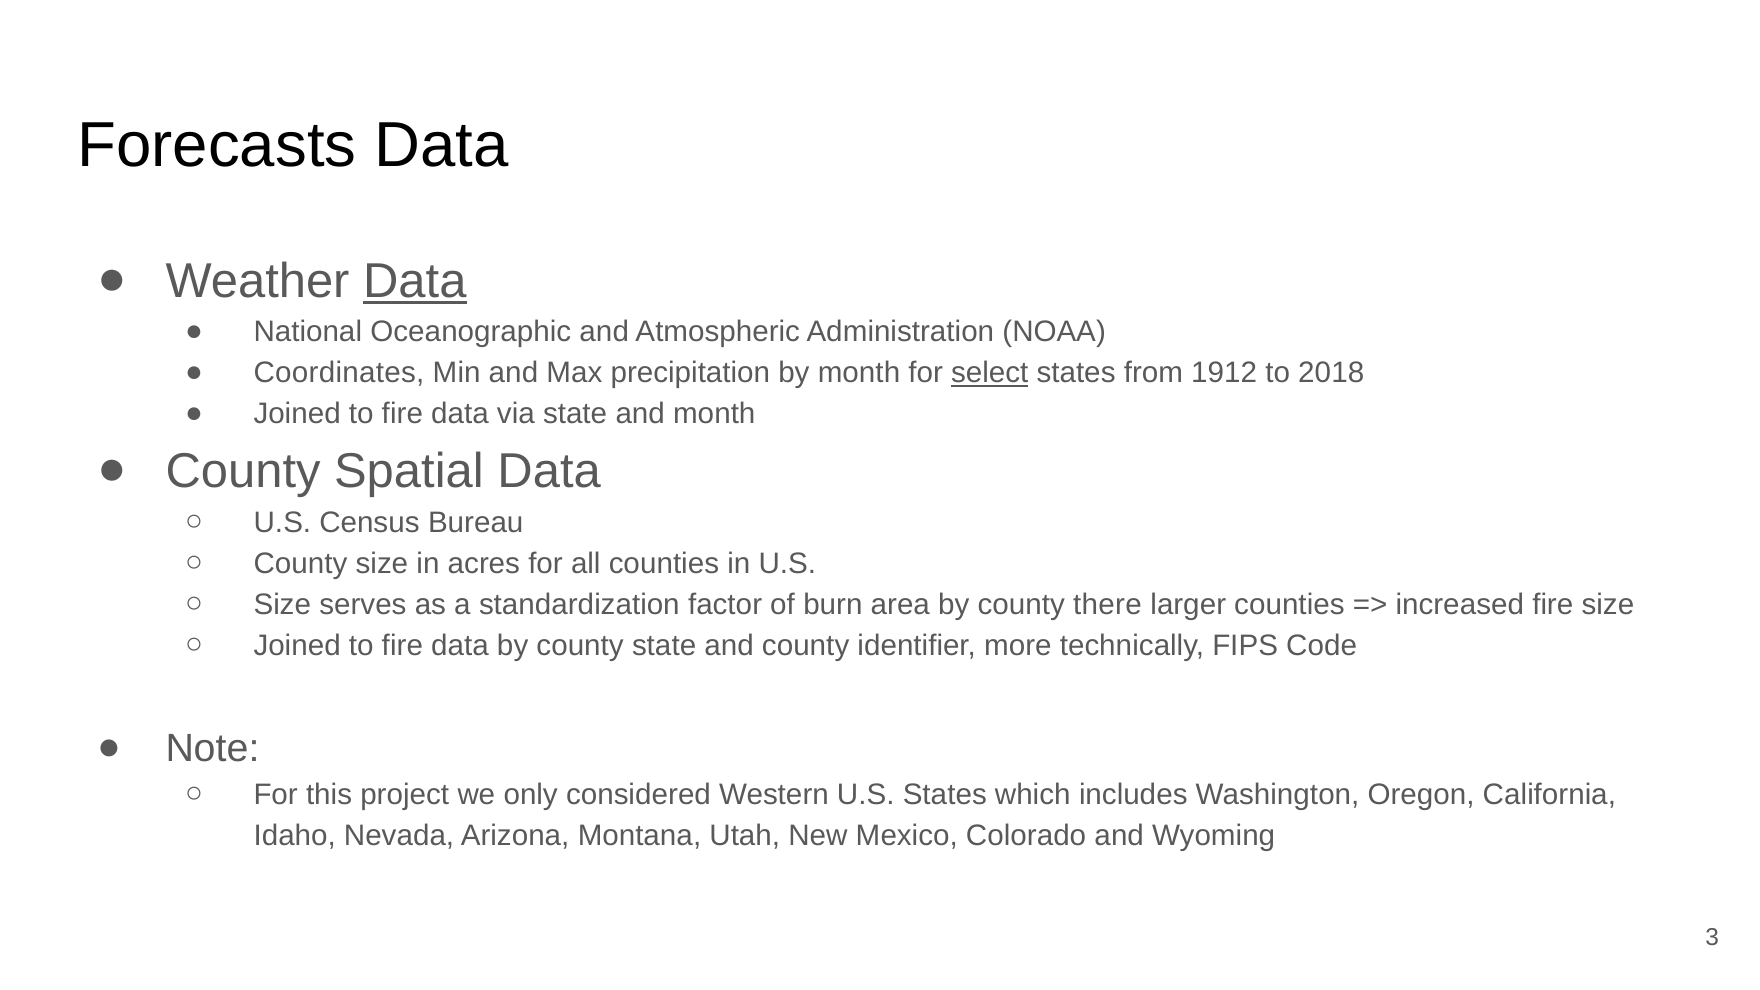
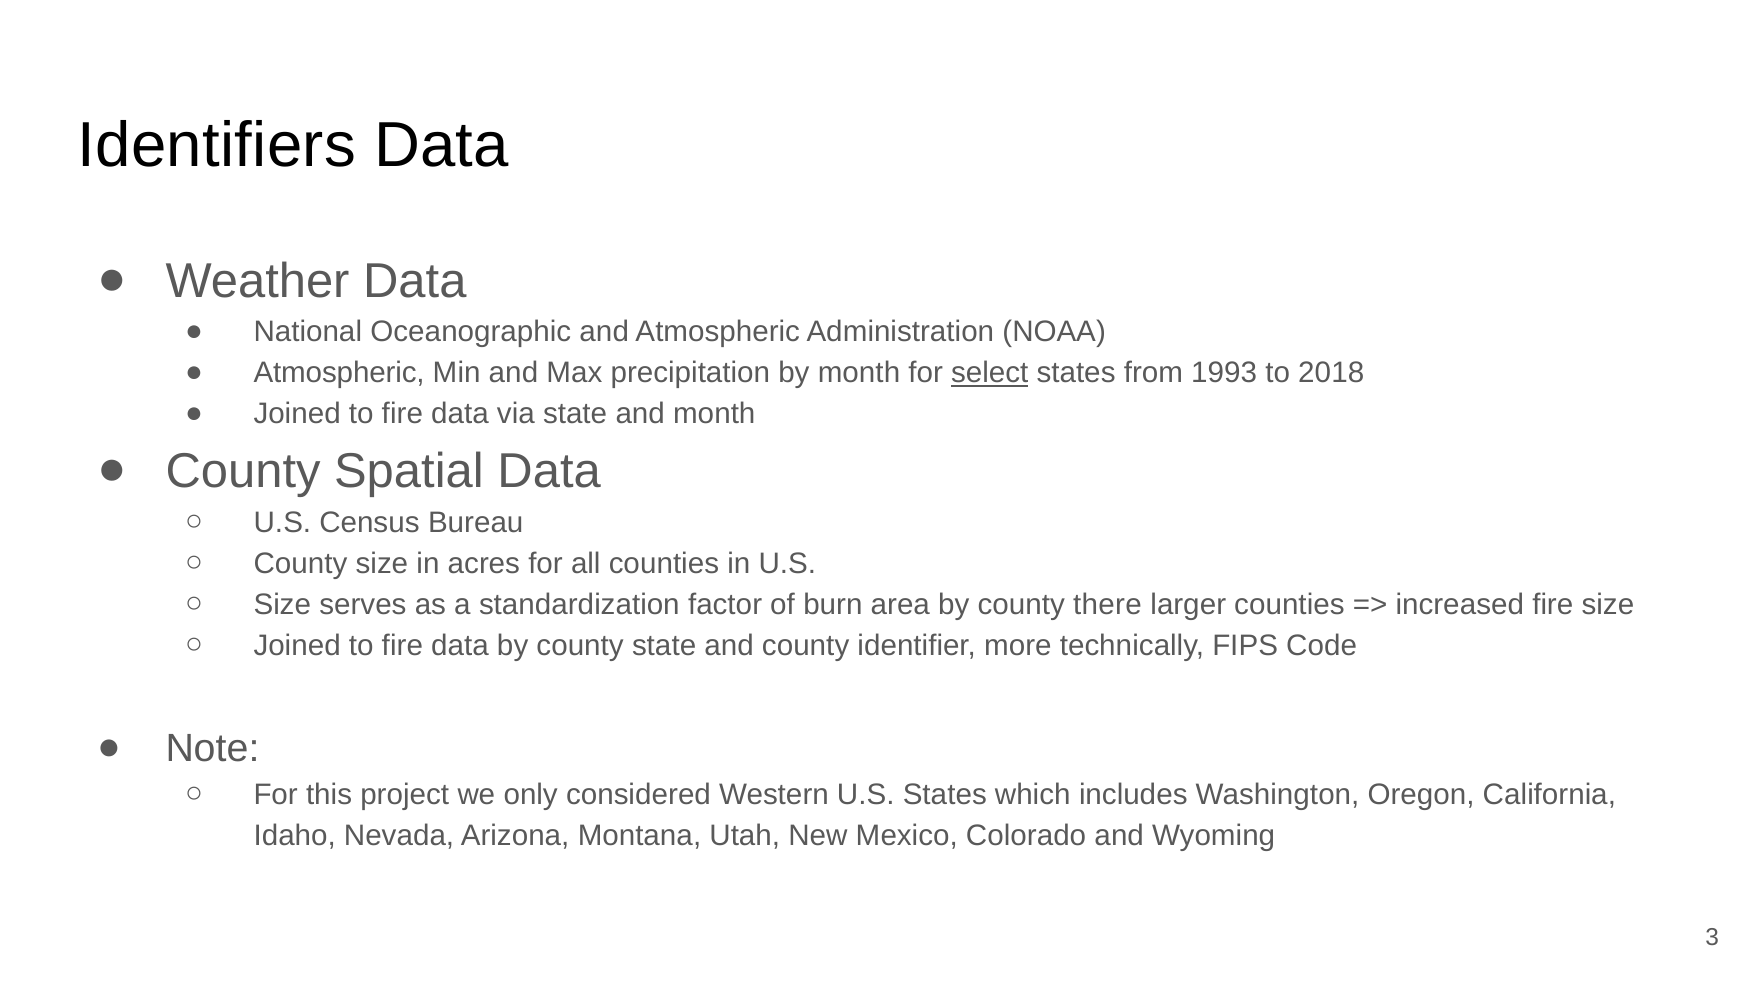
Forecasts: Forecasts -> Identifiers (217, 146)
Data underline: present -> none (415, 281)
Coordinates: Coordinates -> Atmospheric (339, 373)
1912: 1912 -> 1993 (1224, 373)
